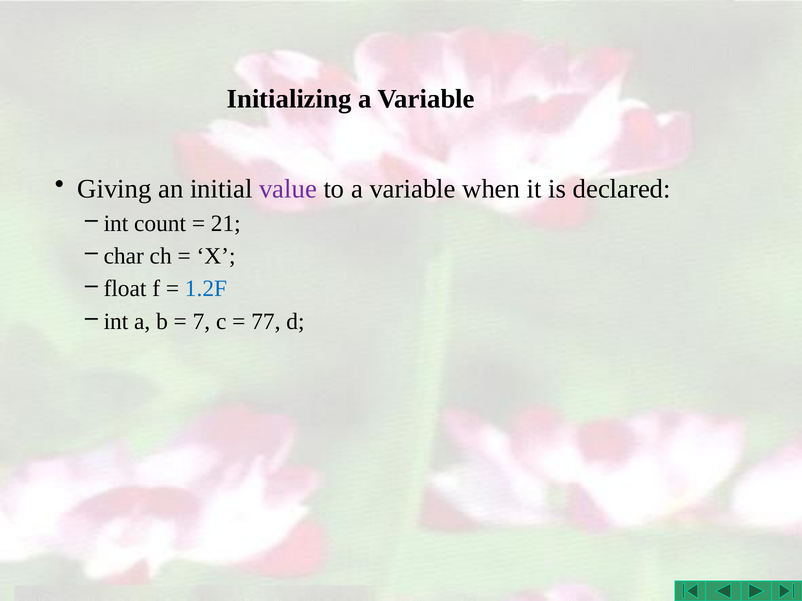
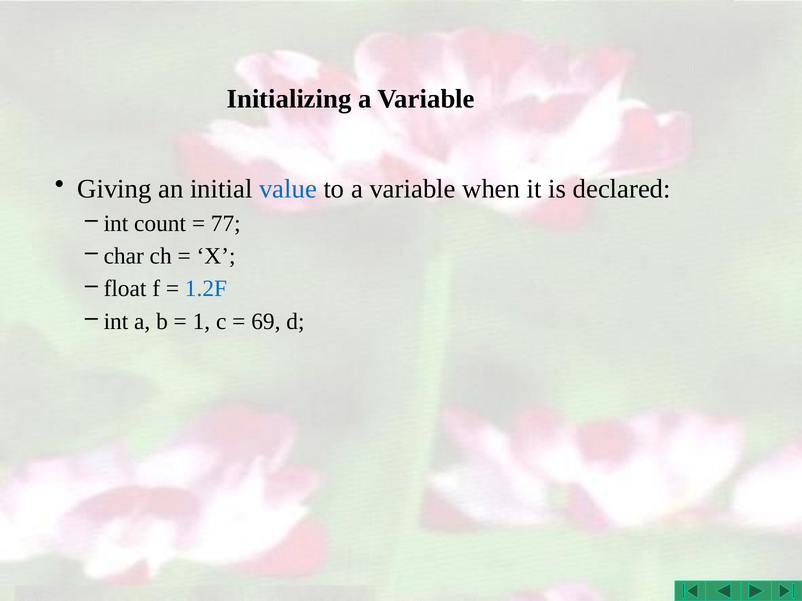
value colour: purple -> blue (288, 189)
21: 21 -> 77 (226, 224)
7: 7 -> 1 (201, 322)
77: 77 -> 69 (266, 322)
